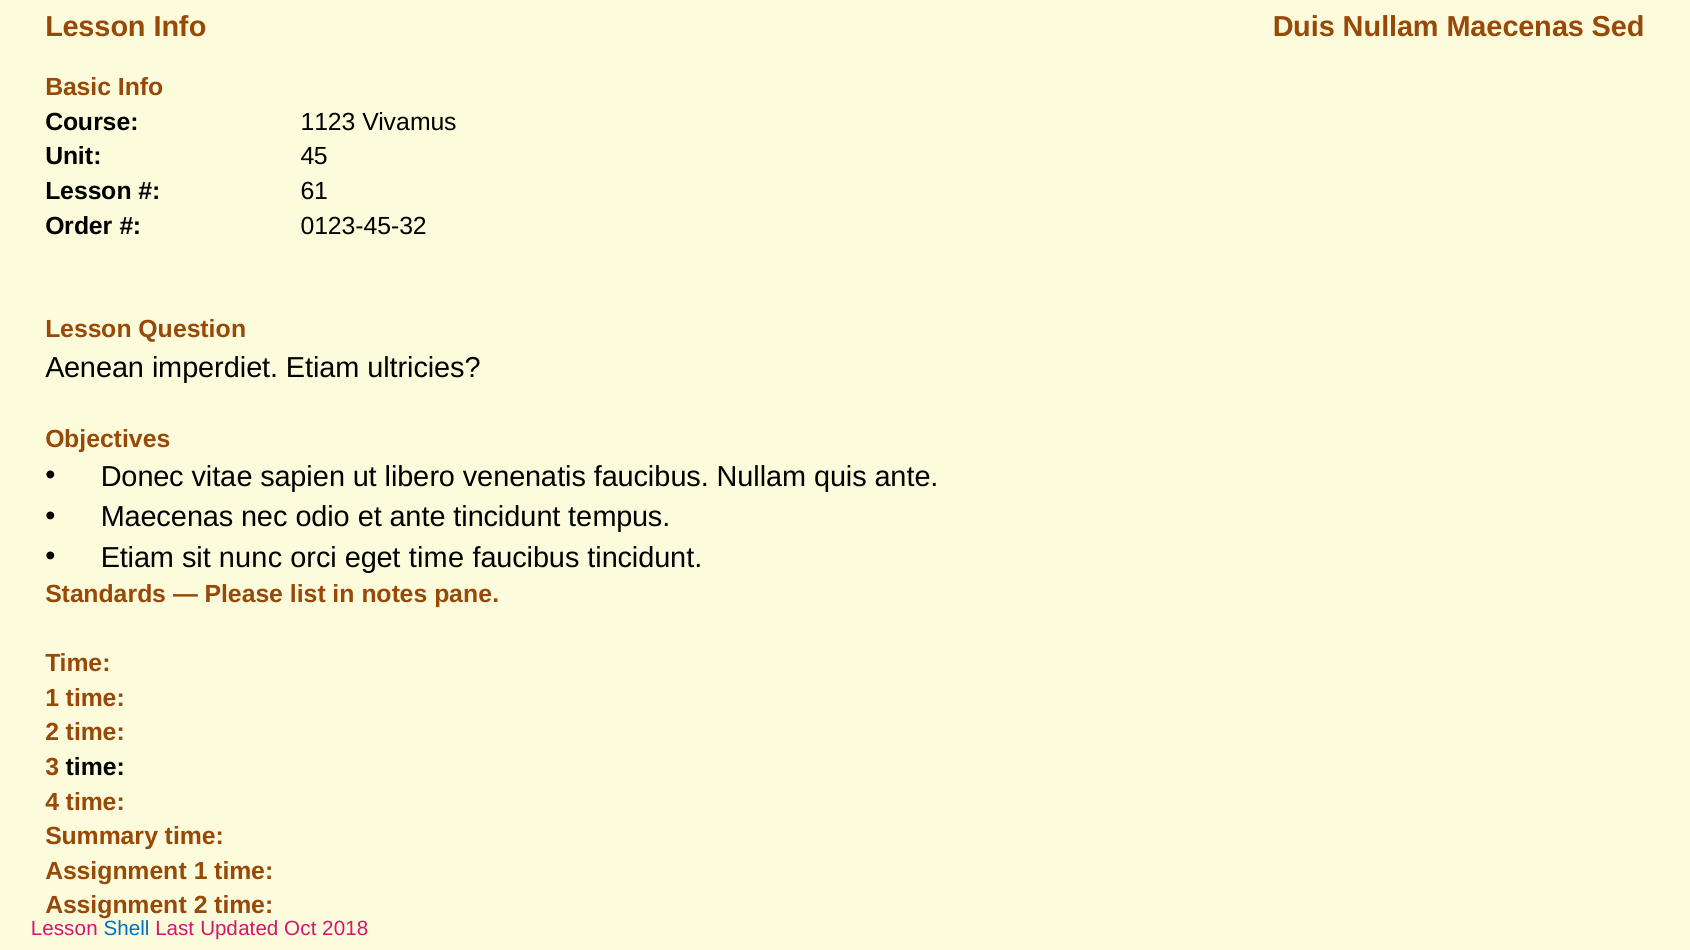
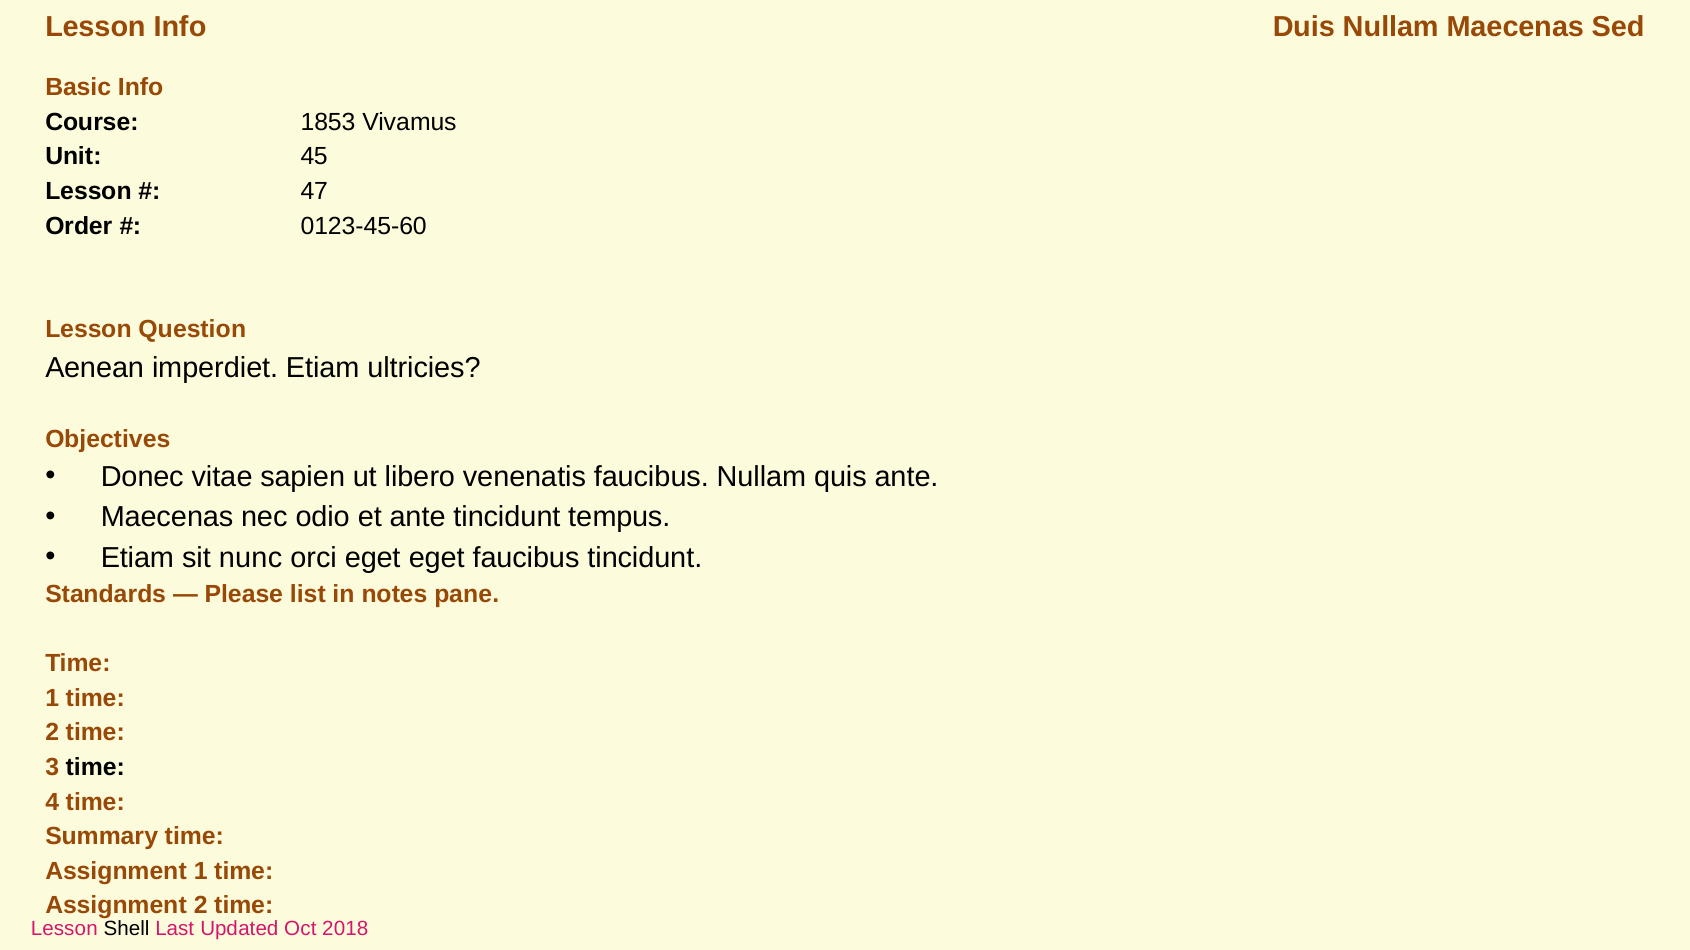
1123: 1123 -> 1853 (328, 122)
61: 61 -> 47 (314, 191)
0123-45-32: 0123-45-32 -> 0123-45-60 (364, 226)
eget time: time -> eget (437, 558)
Shell colour: blue -> black (127, 929)
